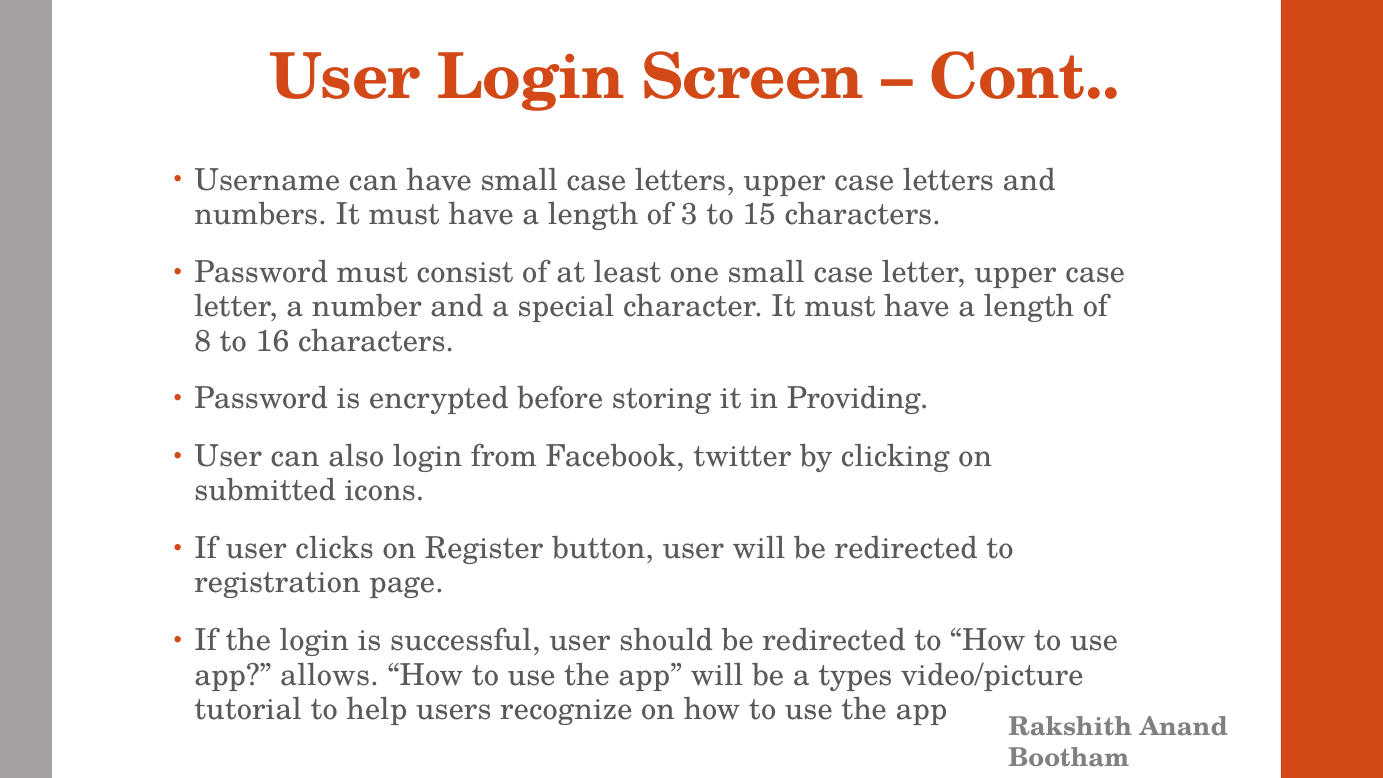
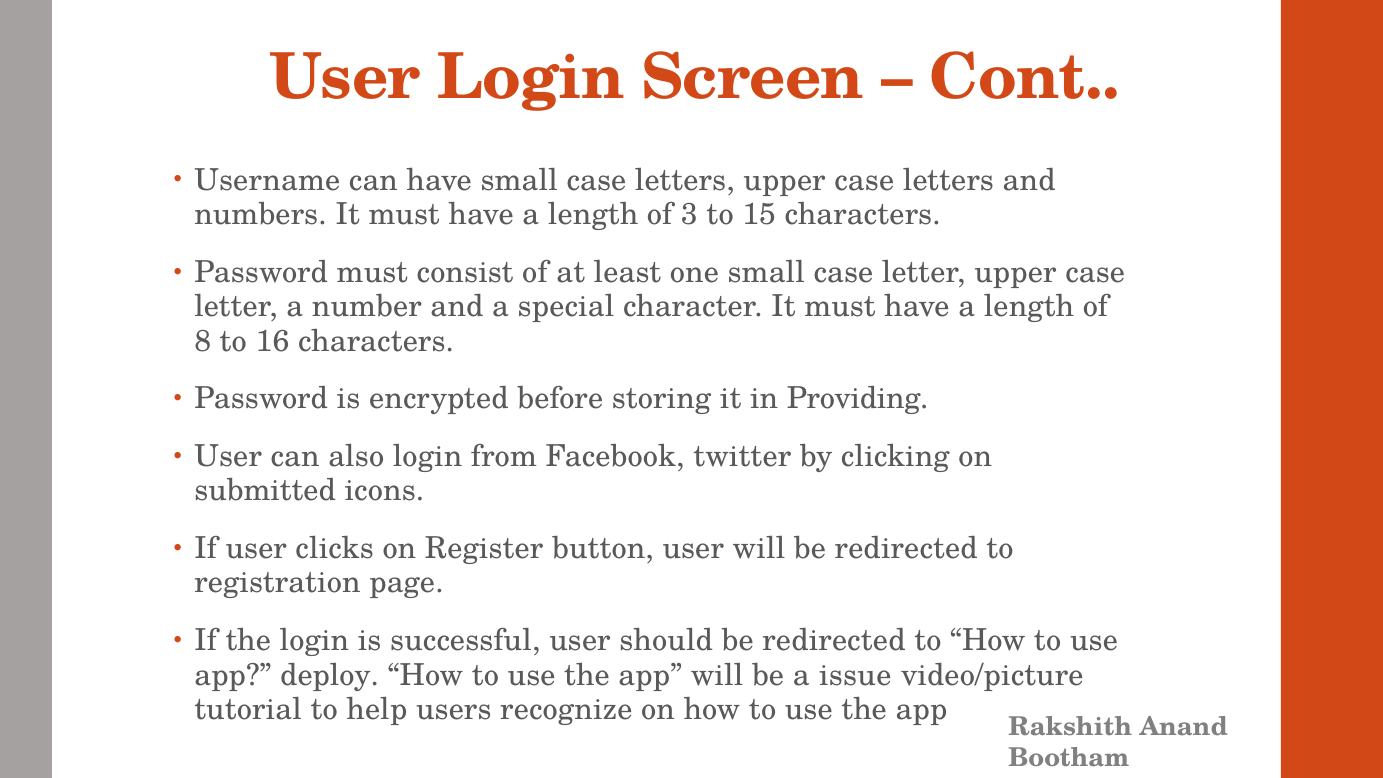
allows: allows -> deploy (330, 675)
types: types -> issue (855, 675)
